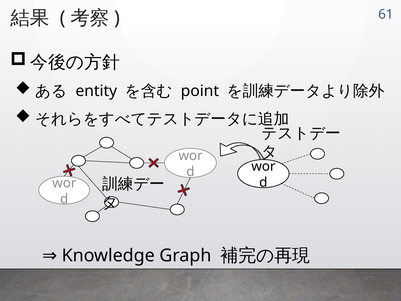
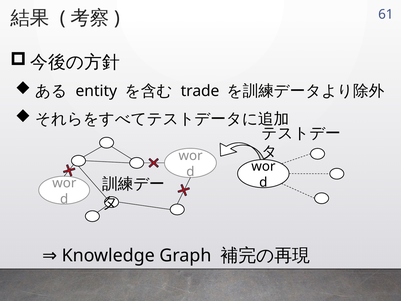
point: point -> trade (200, 91)
